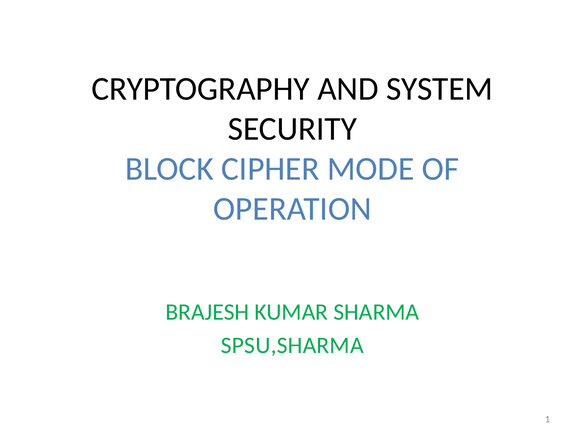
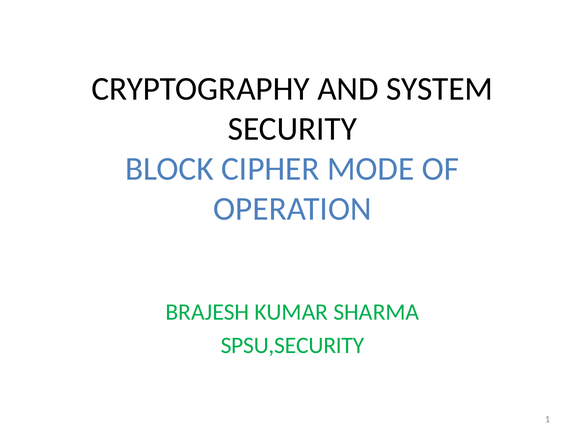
SPSU,SHARMA: SPSU,SHARMA -> SPSU,SECURITY (292, 345)
